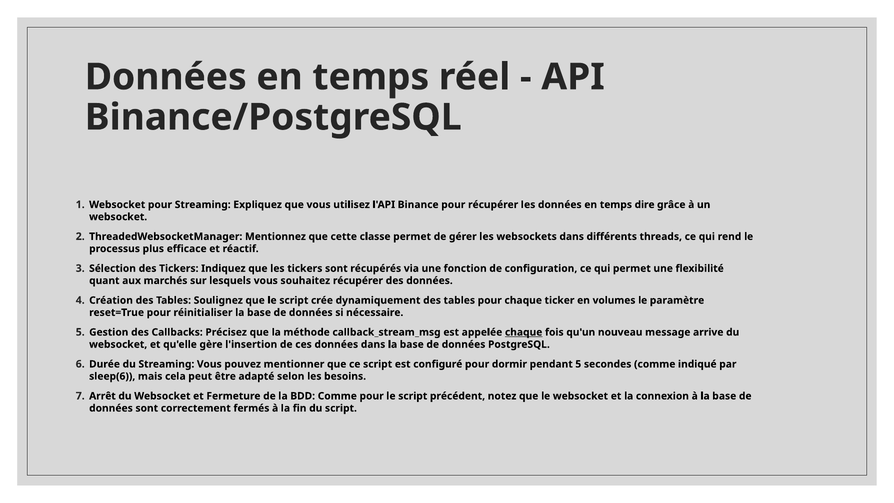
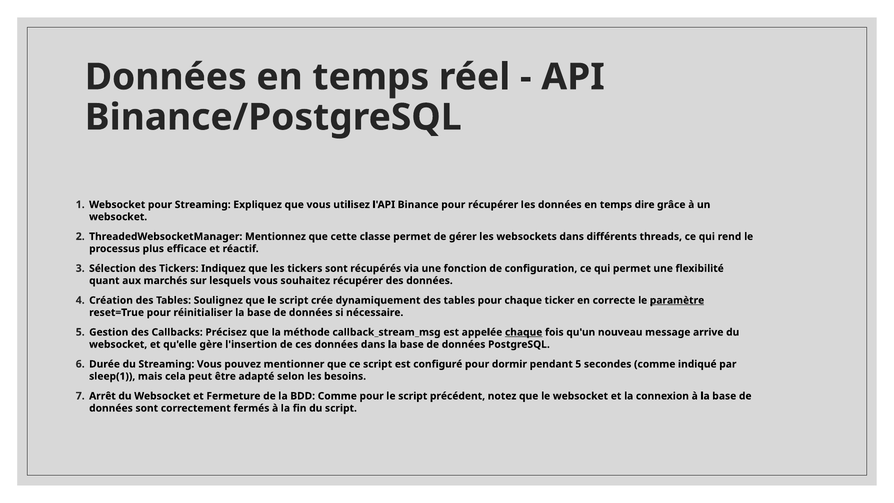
volumes: volumes -> correcte (614, 300)
paramètre underline: none -> present (677, 300)
sleep(6: sleep(6 -> sleep(1 (112, 376)
